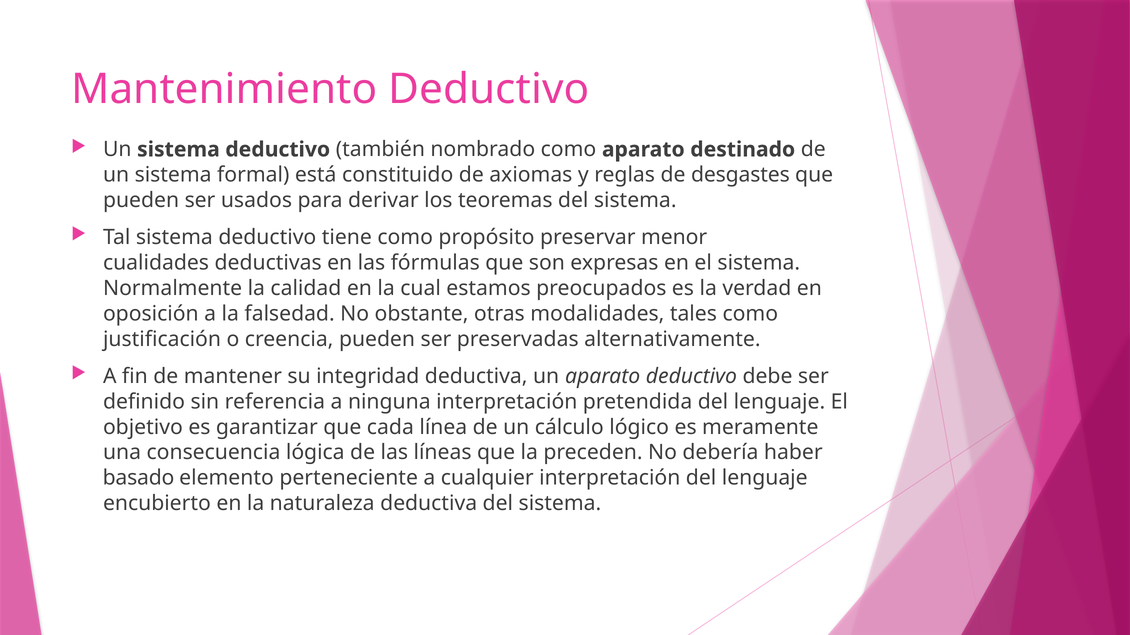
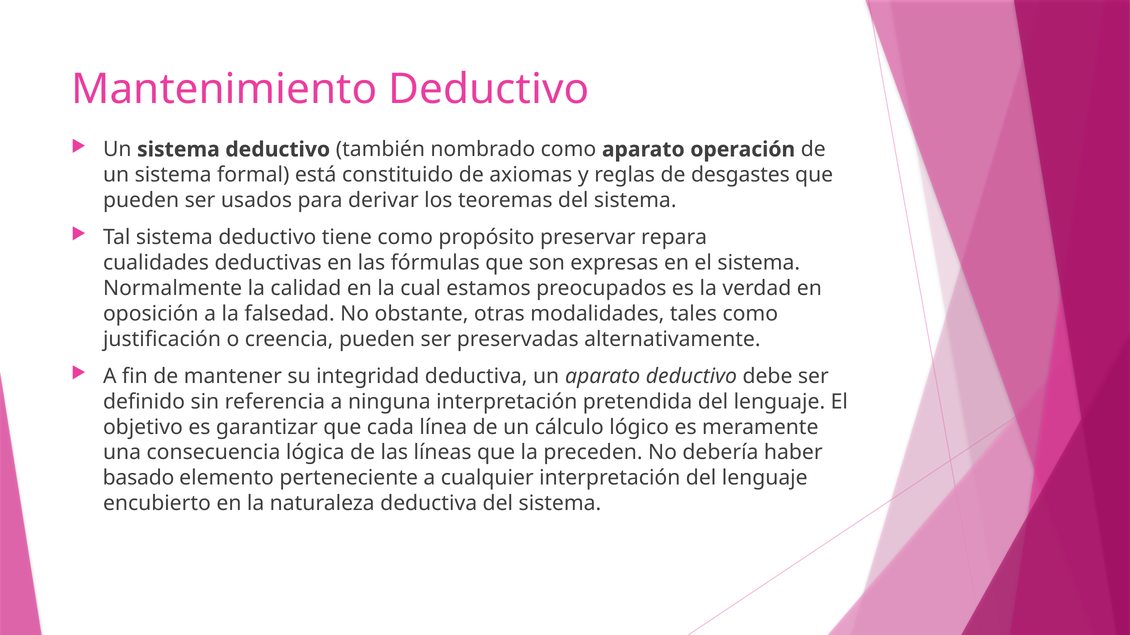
destinado: destinado -> operación (743, 150)
menor: menor -> repara (674, 238)
